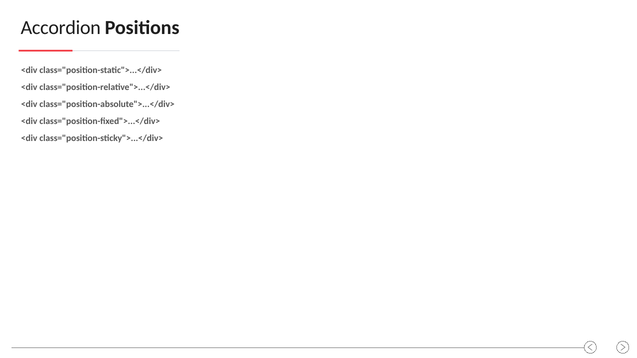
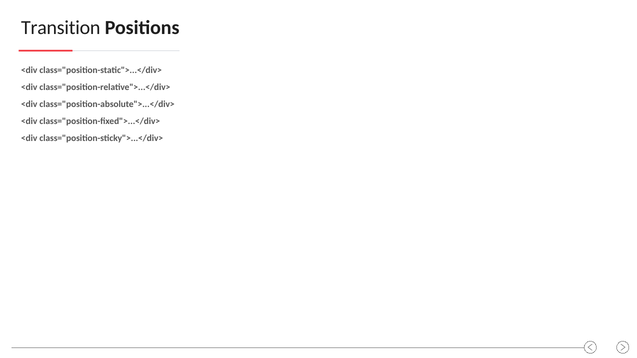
Accordion: Accordion -> Transition (61, 28)
